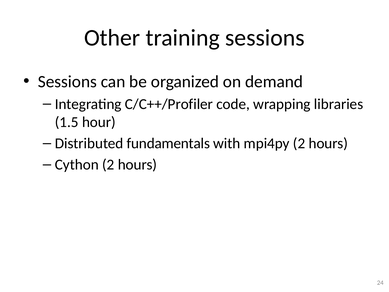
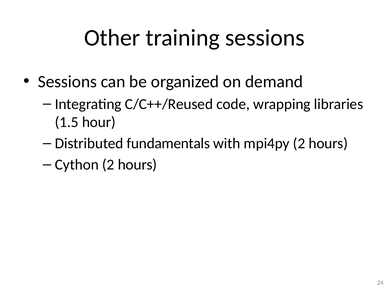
C/C++/Profiler: C/C++/Profiler -> C/C++/Reused (169, 104)
